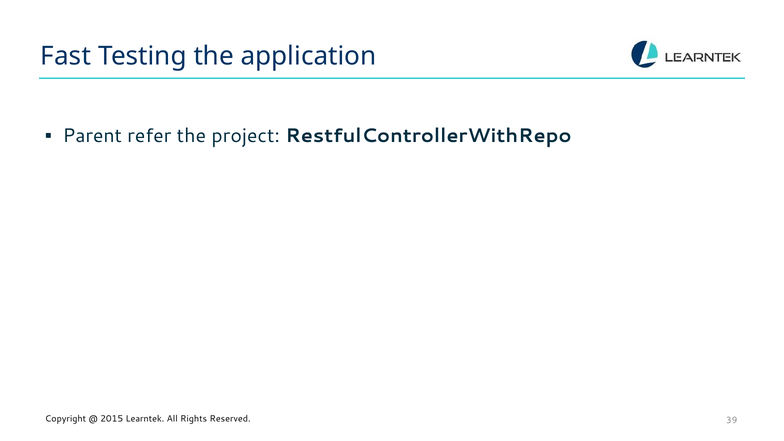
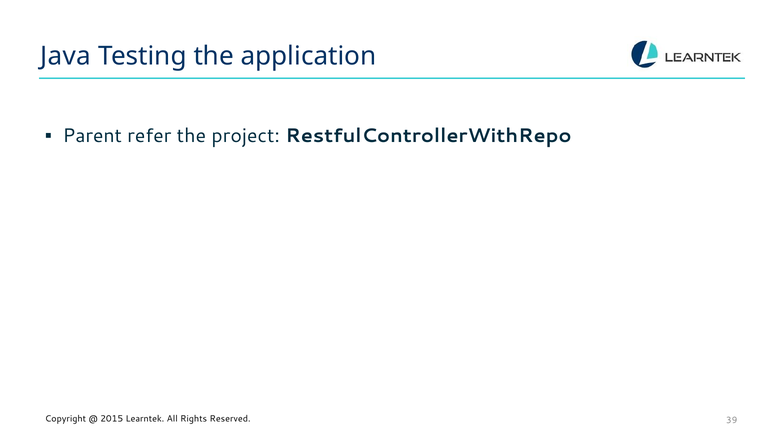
Fast: Fast -> Java (66, 56)
